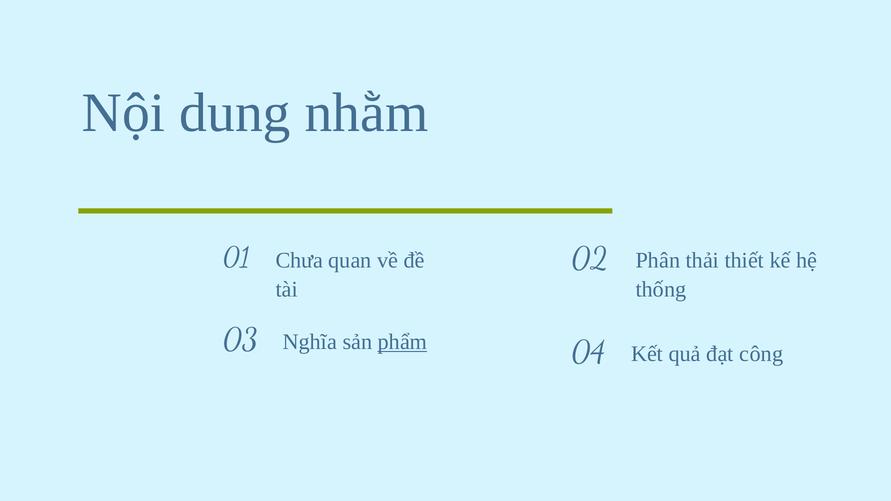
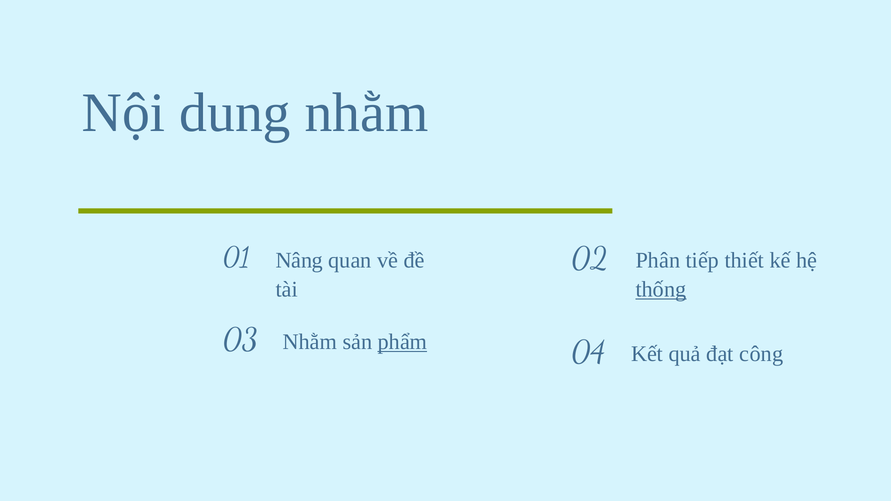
thải: thải -> tiếp (702, 261)
Chưa: Chưa -> Nâng (299, 261)
thống underline: none -> present (661, 290)
03 Nghĩa: Nghĩa -> Nhằm (310, 342)
